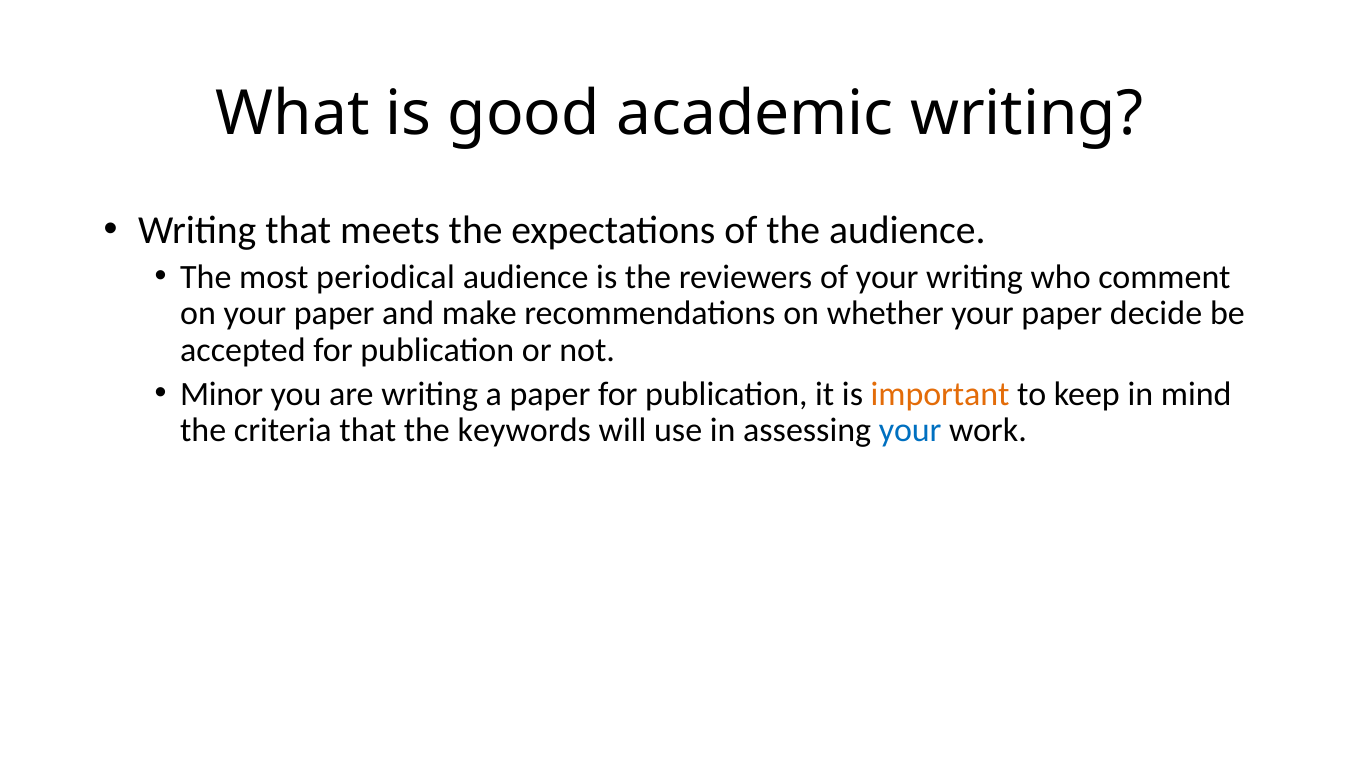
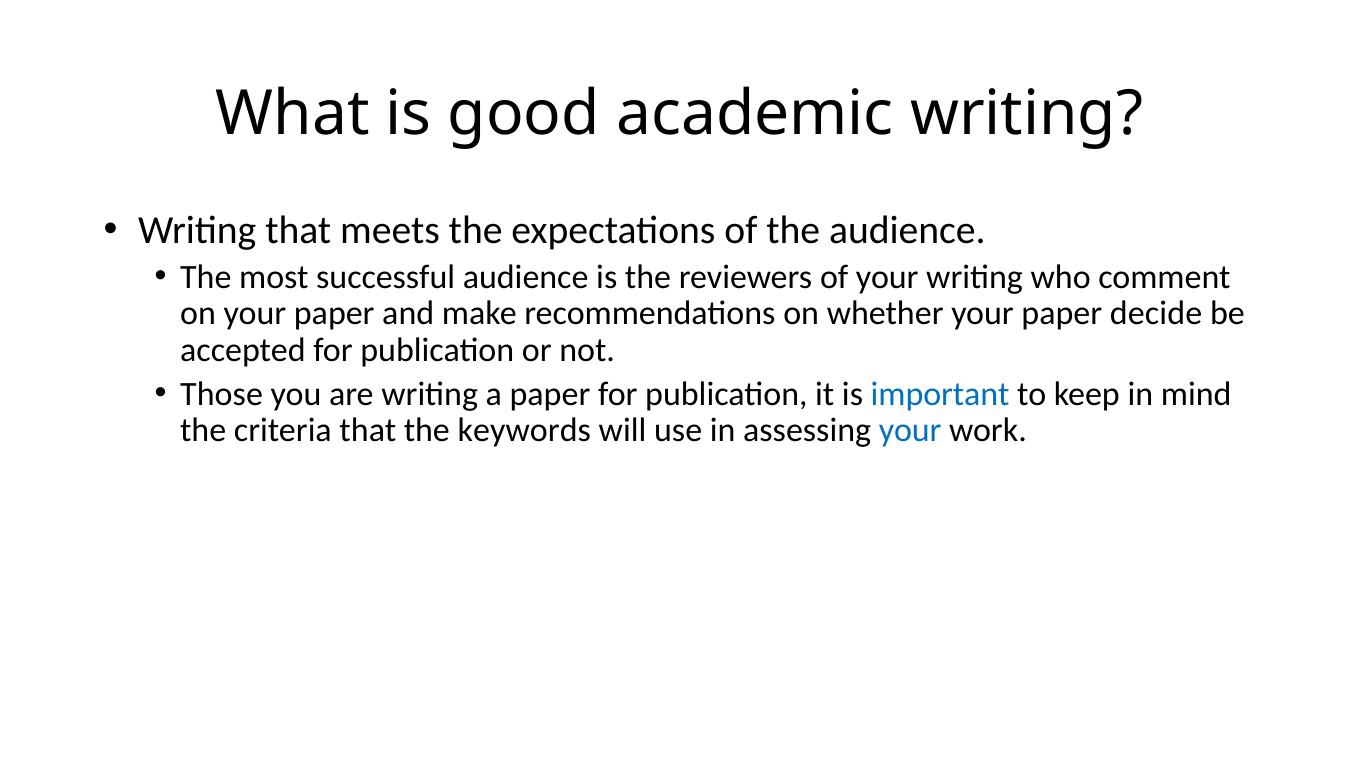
periodical: periodical -> successful (386, 277)
Minor: Minor -> Those (222, 394)
important colour: orange -> blue (940, 394)
